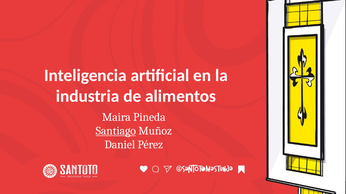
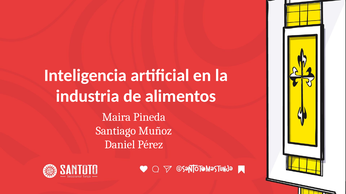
Santiago underline: present -> none (116, 131)
